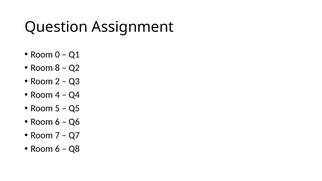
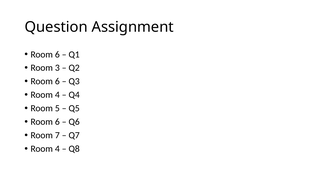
0: 0 -> 6 (57, 54)
8: 8 -> 3 (57, 68)
2: 2 -> 6 (57, 81)
6: 6 -> 4 (57, 149)
